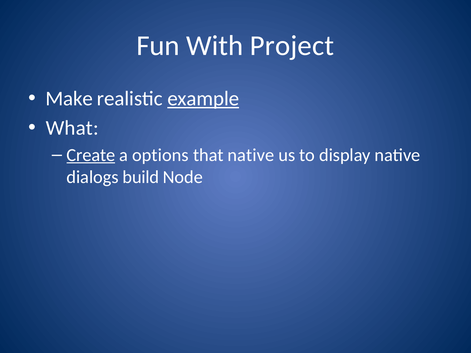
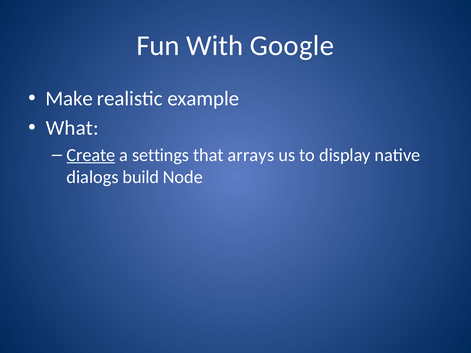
Project: Project -> Google (292, 46)
example underline: present -> none (203, 99)
options: options -> settings (161, 155)
that native: native -> arrays (251, 155)
